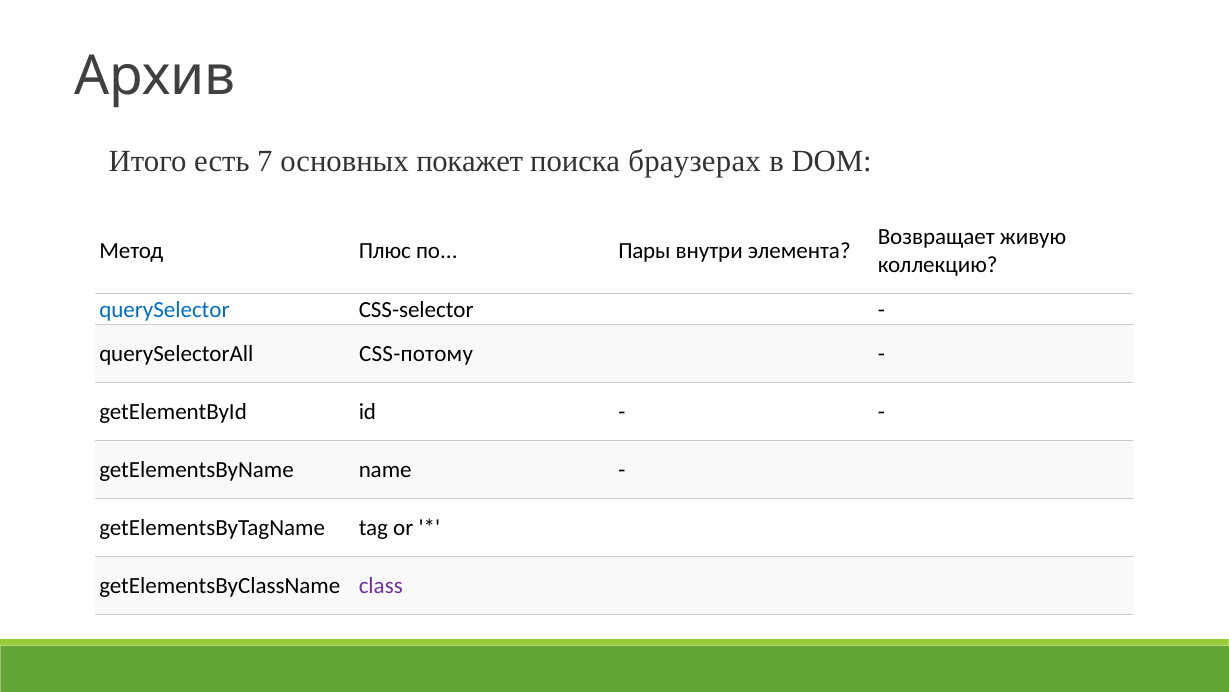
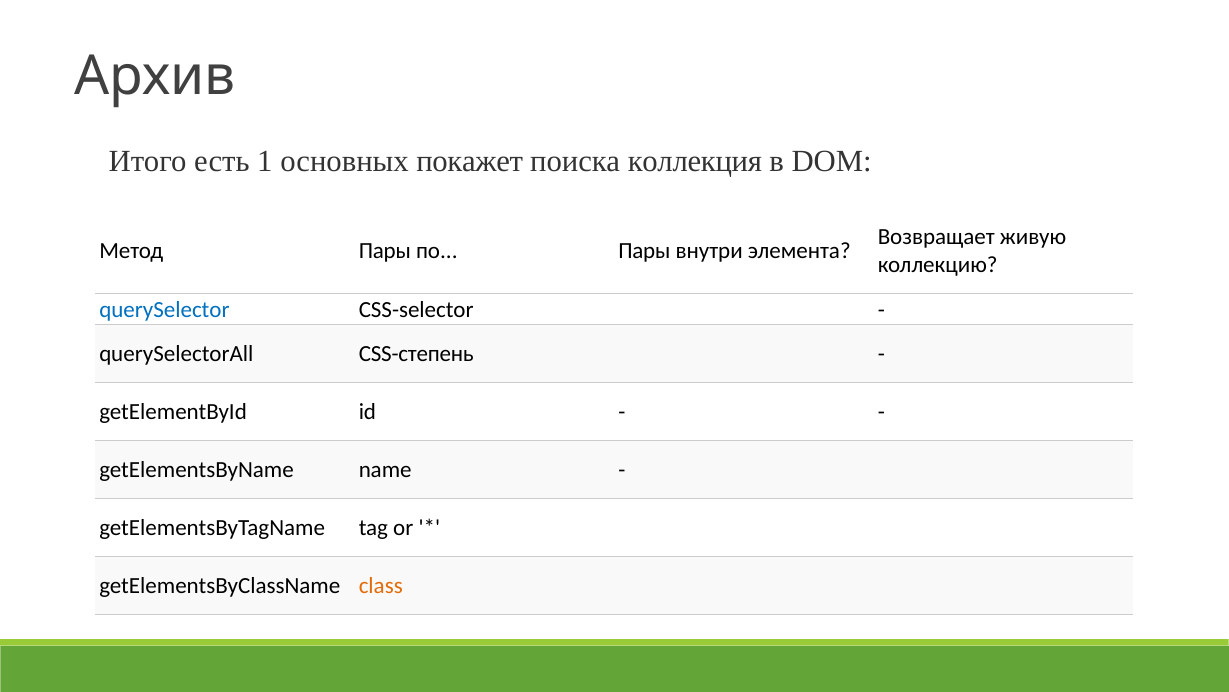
7: 7 -> 1 (265, 161)
браузерах: браузерах -> коллекция (695, 161)
Метод Плюс: Плюс -> Пары (385, 251)
CSS-потому: CSS-потому -> CSS-степень (416, 353)
class colour: purple -> orange (381, 585)
